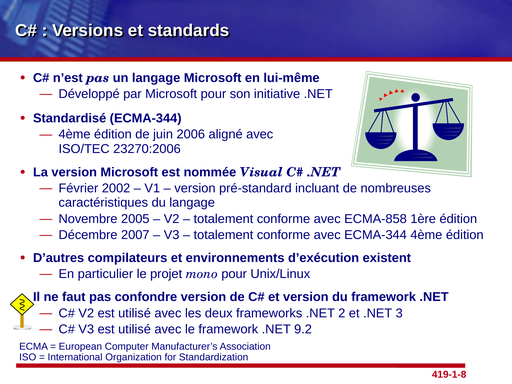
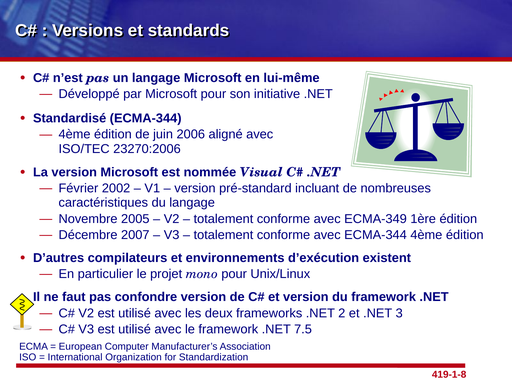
ECMA-858: ECMA-858 -> ECMA-349 (376, 219)
9.2: 9.2 -> 7.5 (303, 329)
